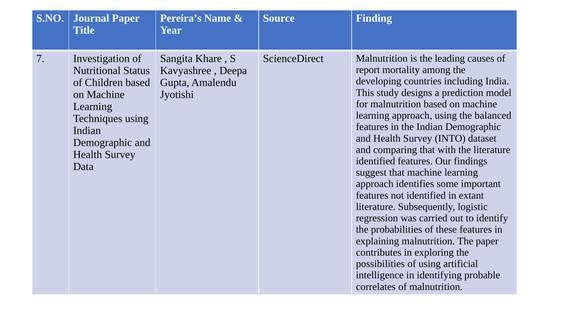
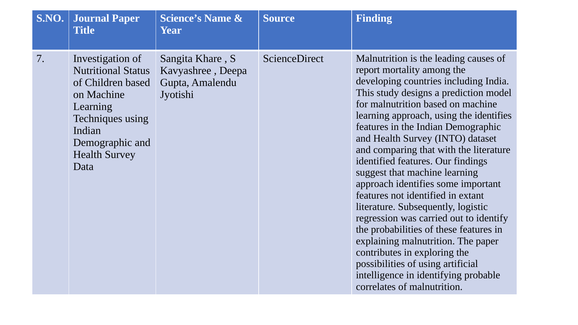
Pereira’s: Pereira’s -> Science’s (181, 18)
the balanced: balanced -> identifies (493, 116)
